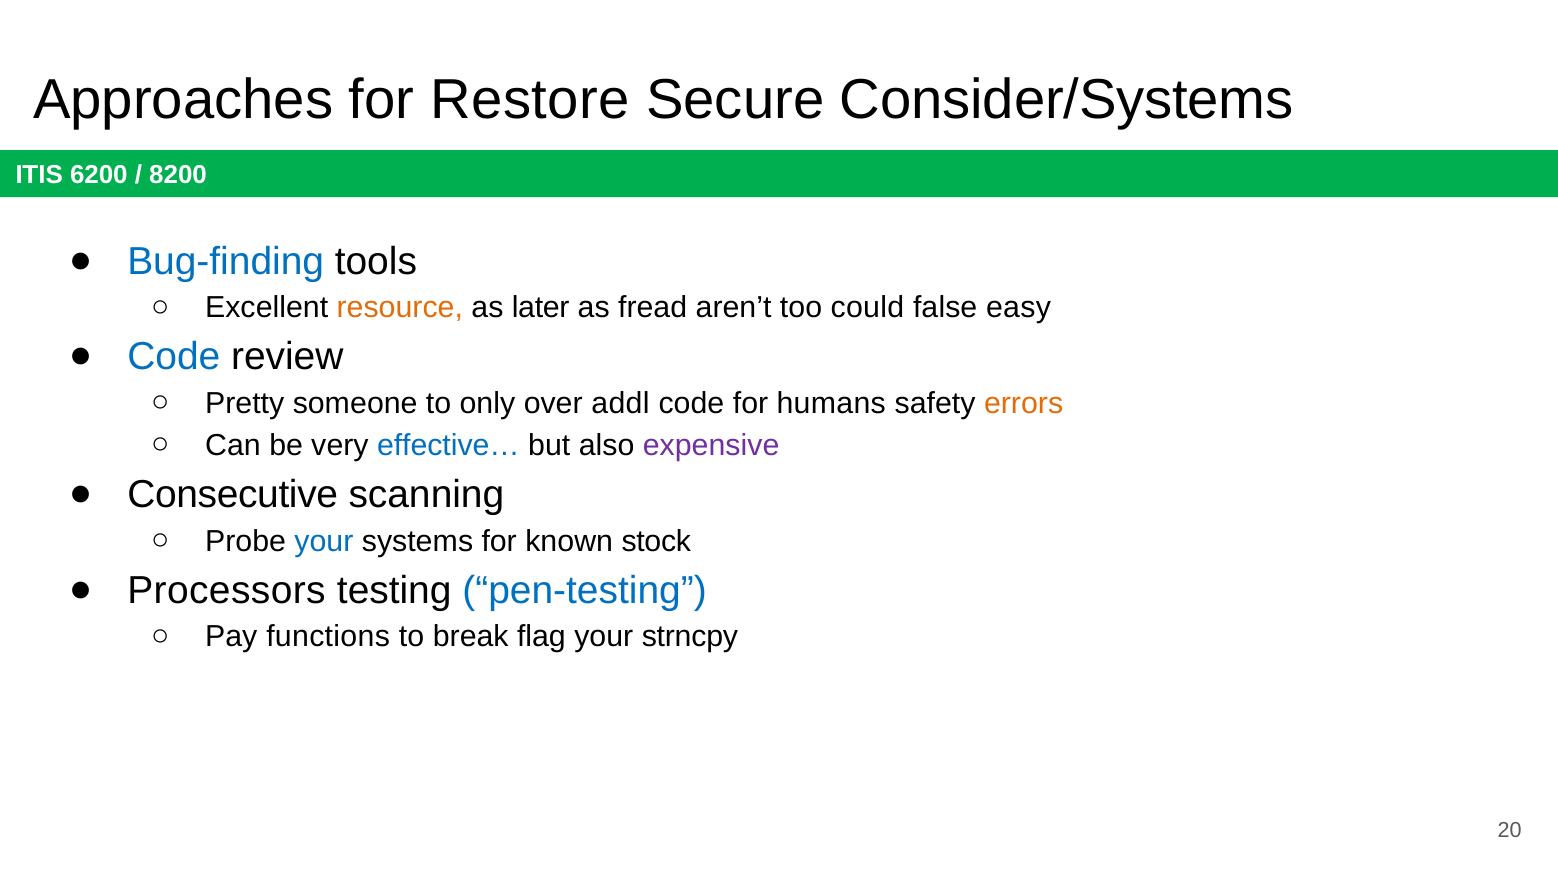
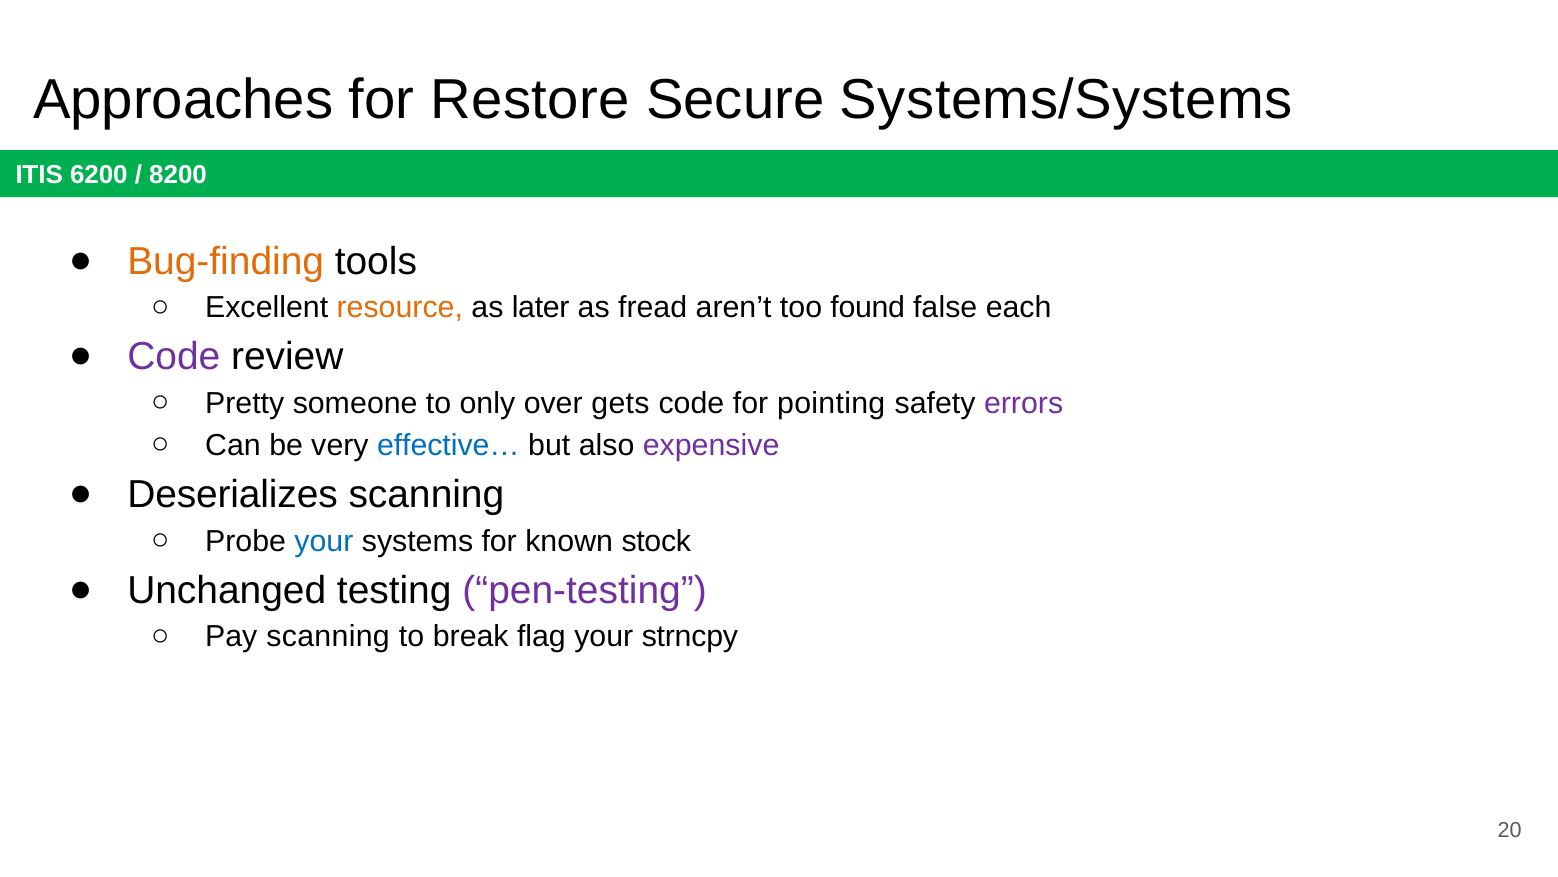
Consider/Systems: Consider/Systems -> Systems/Systems (1066, 99)
Bug-finding colour: blue -> orange (226, 261)
could: could -> found (868, 308)
easy: easy -> each (1019, 308)
Code colour: blue -> purple (174, 357)
addl: addl -> gets (620, 403)
humans: humans -> pointing (831, 403)
errors colour: orange -> purple (1024, 403)
Consecutive: Consecutive -> Deserializes (233, 494)
Processors: Processors -> Unchanged (227, 590)
pen-testing colour: blue -> purple (585, 590)
Pay functions: functions -> scanning (328, 636)
